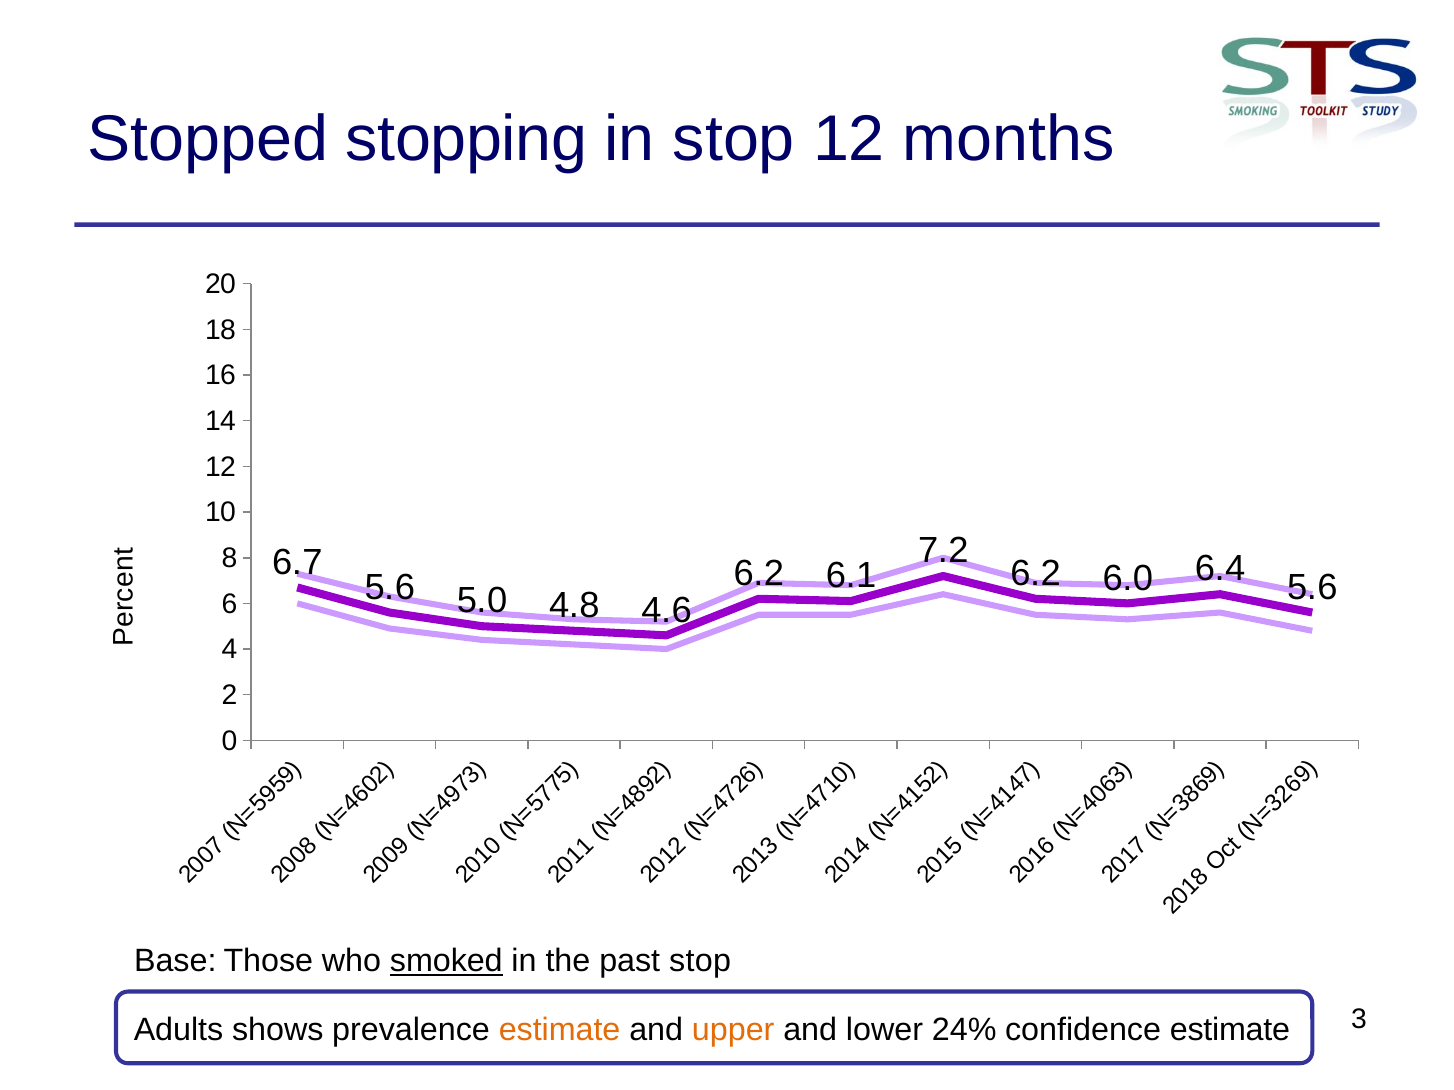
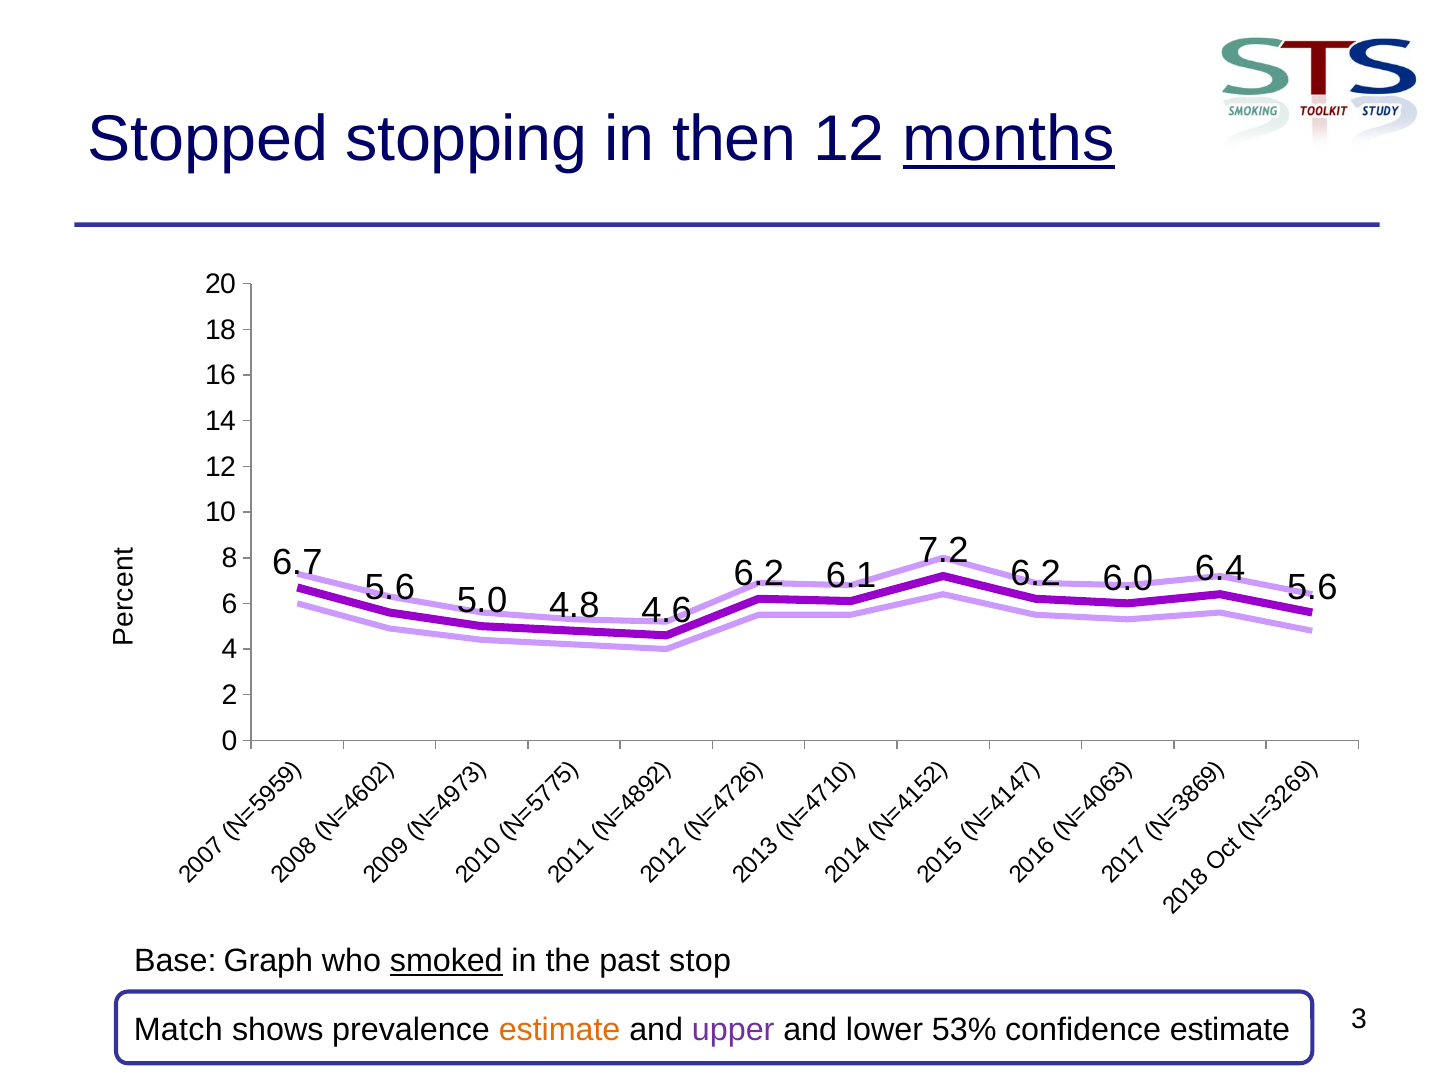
in stop: stop -> then (734, 139)
months underline: none -> present (1009, 139)
Those: Those -> Graph (268, 961)
Adults: Adults -> Match (178, 1030)
upper colour: orange -> purple (733, 1030)
24%: 24% -> 53% (964, 1030)
